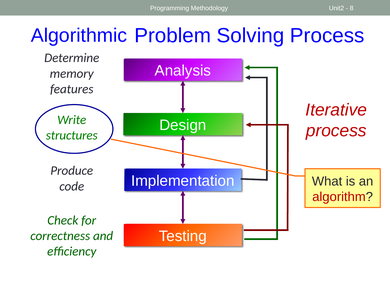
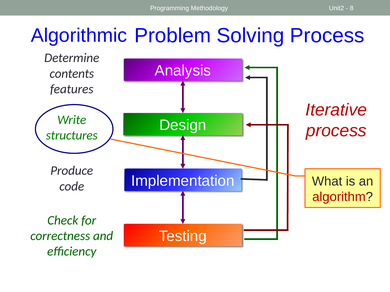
memory: memory -> contents (72, 74)
